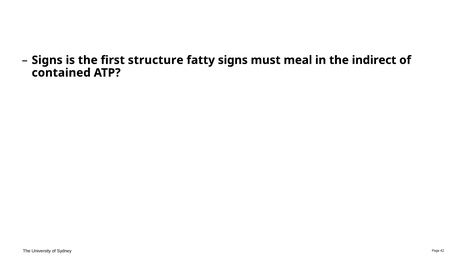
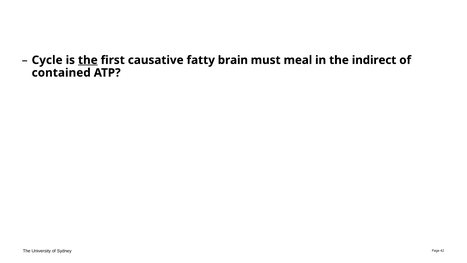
Signs: Signs -> Cycle (47, 60)
the underline: none -> present (88, 60)
structure: structure -> causative (156, 60)
fatty signs: signs -> brain (233, 60)
